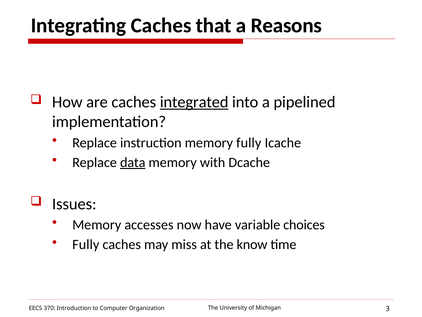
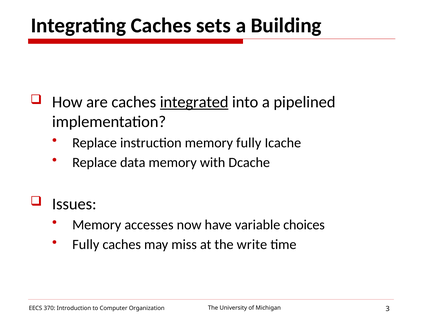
that: that -> sets (214, 25)
Reasons: Reasons -> Building (286, 25)
data underline: present -> none (133, 162)
know: know -> write (252, 244)
